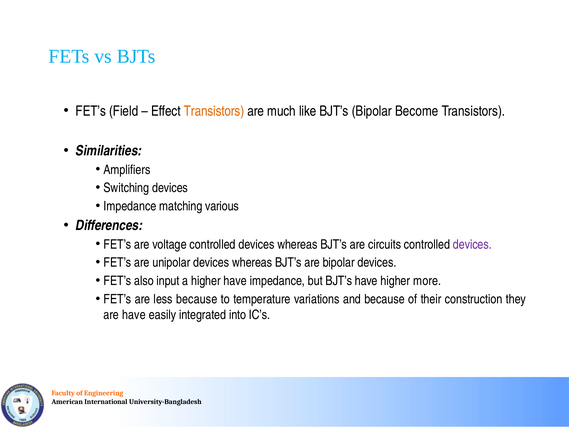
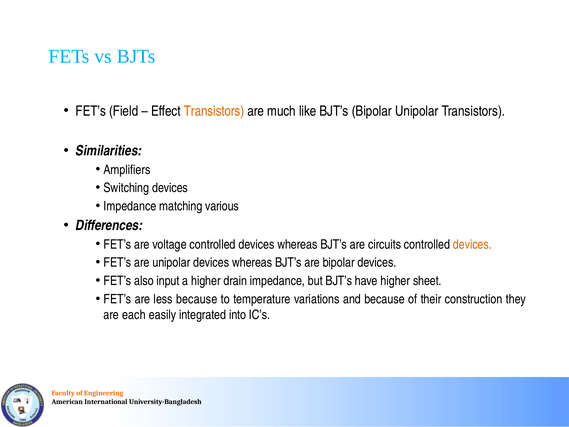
Bipolar Become: Become -> Unipolar (417, 111)
devices colour: purple -> orange (472, 244)
higher have: have -> drain (235, 281)
more: more -> sheet (427, 281)
are have: have -> each (134, 315)
